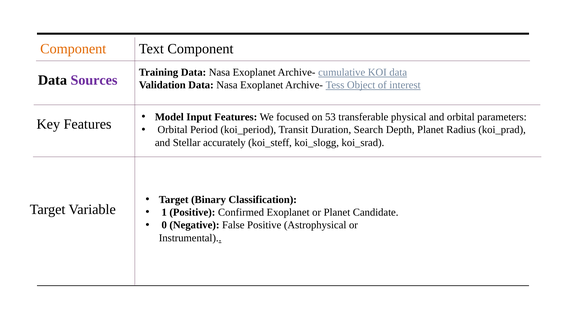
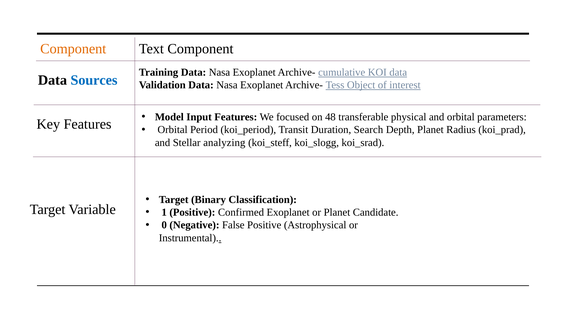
Sources colour: purple -> blue (94, 80)
53: 53 -> 48 (330, 117)
accurately: accurately -> analyzing (224, 142)
